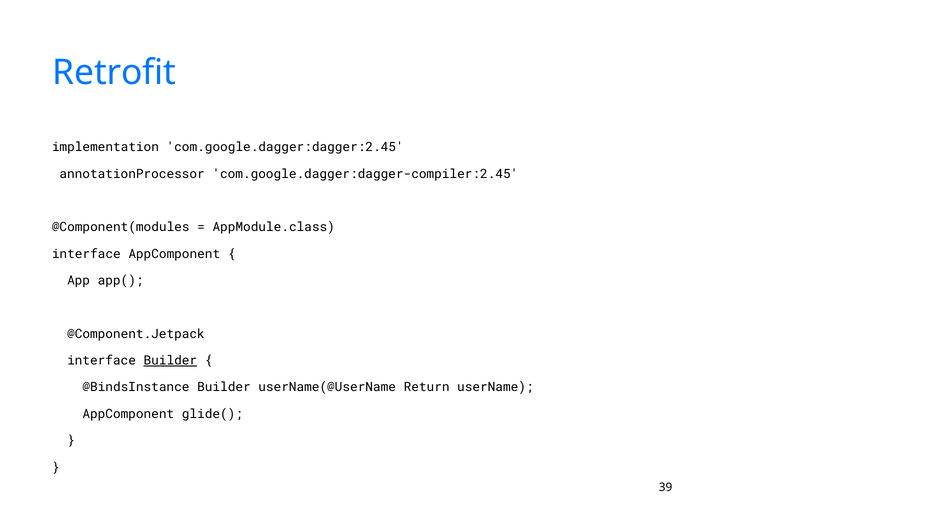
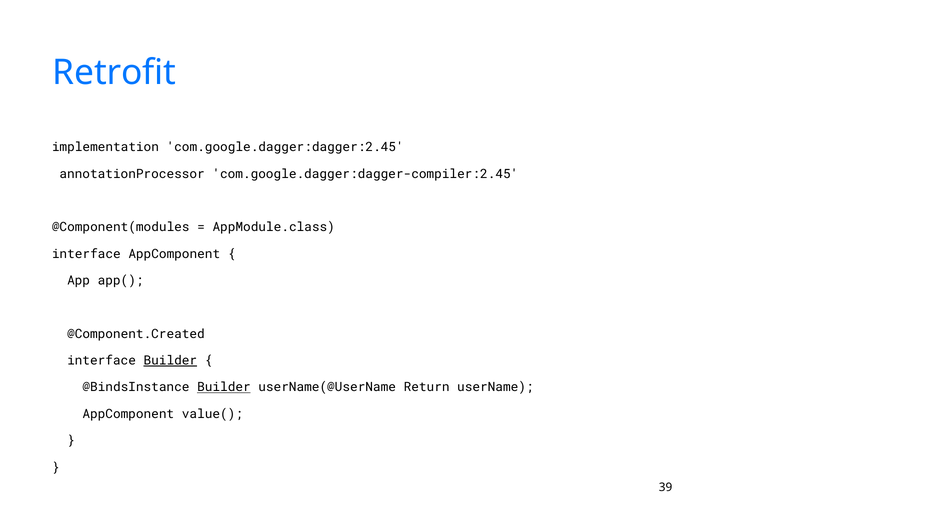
@Component.Jetpack: @Component.Jetpack -> @Component.Created (136, 334)
Builder underline: none -> present (224, 388)
glide(: glide( -> value( (212, 414)
